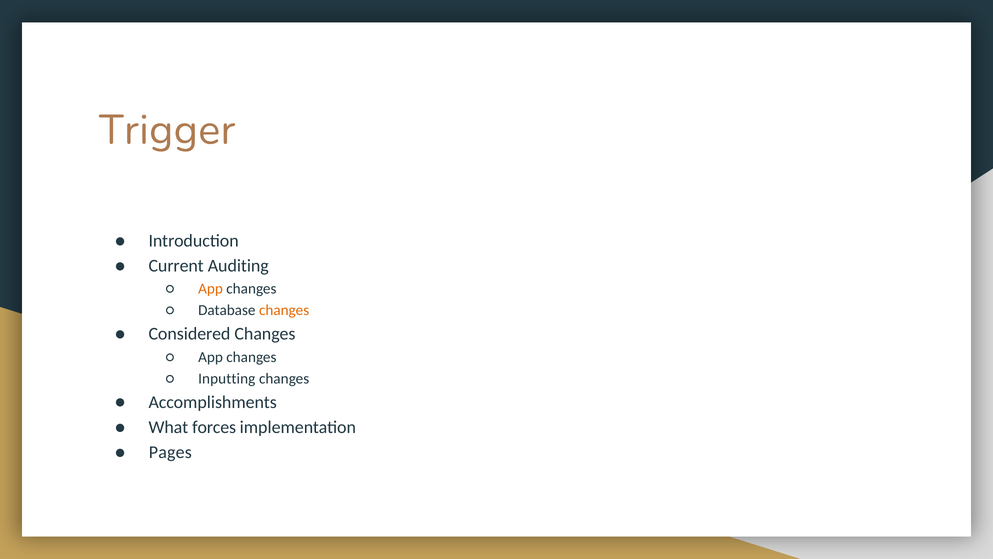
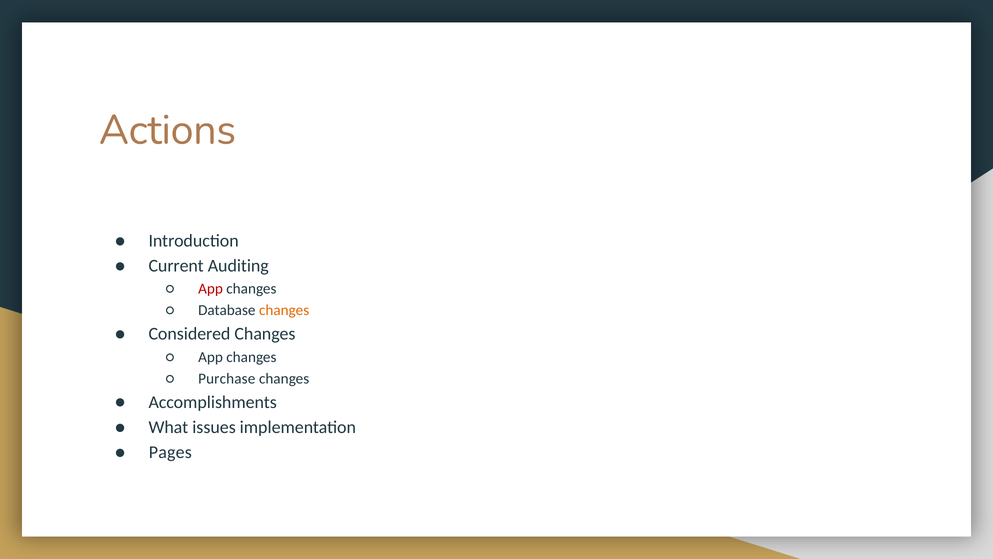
Trigger: Trigger -> Actions (167, 130)
App colour: orange -> red (211, 289)
Inputting: Inputting -> Purchase (227, 378)
forces: forces -> issues (214, 427)
